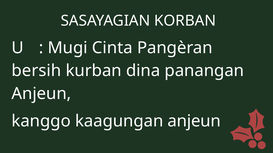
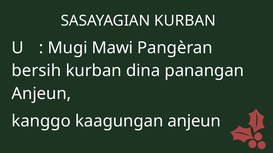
SASAYAGIAN KORBAN: KORBAN -> KURBAN (185, 21)
Cinta: Cinta -> Mawi (112, 48)
